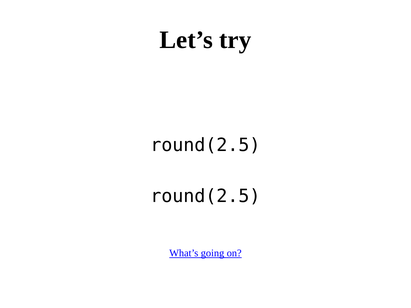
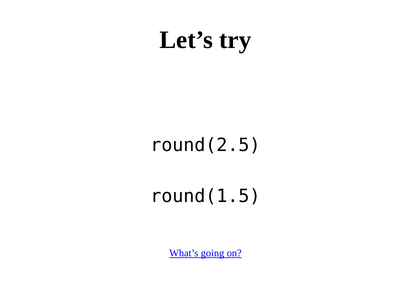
round(2.5: round(2.5 -> round(1.5 (205, 196)
